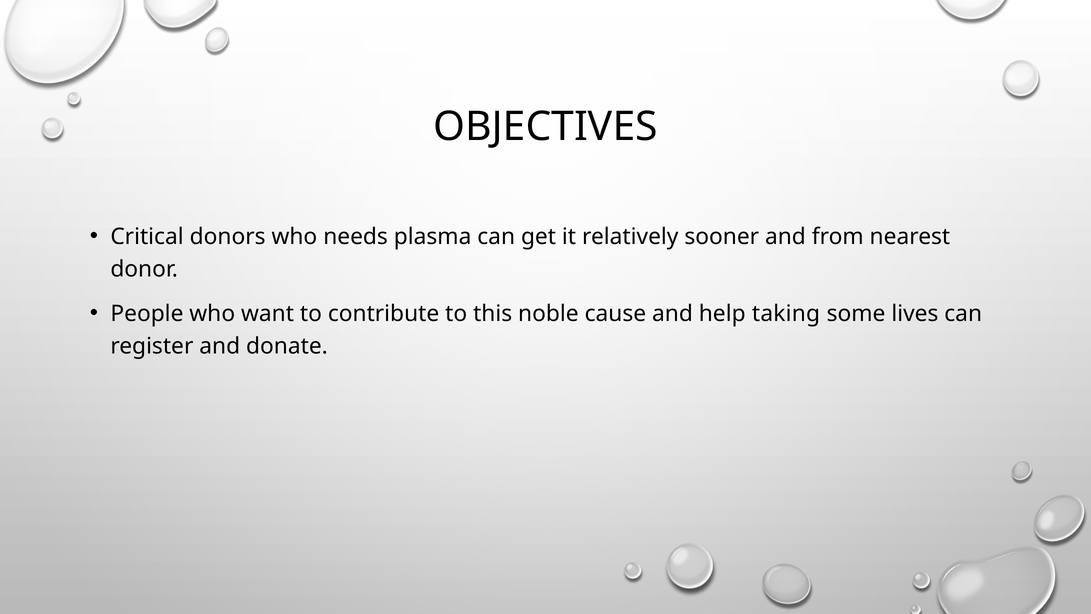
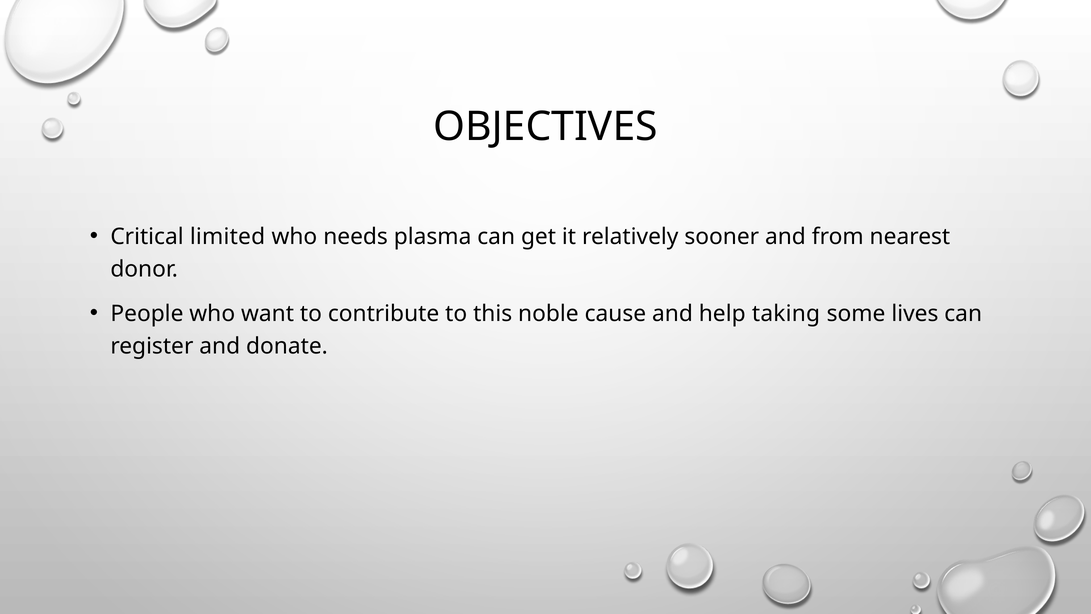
donors: donors -> limited (228, 237)
